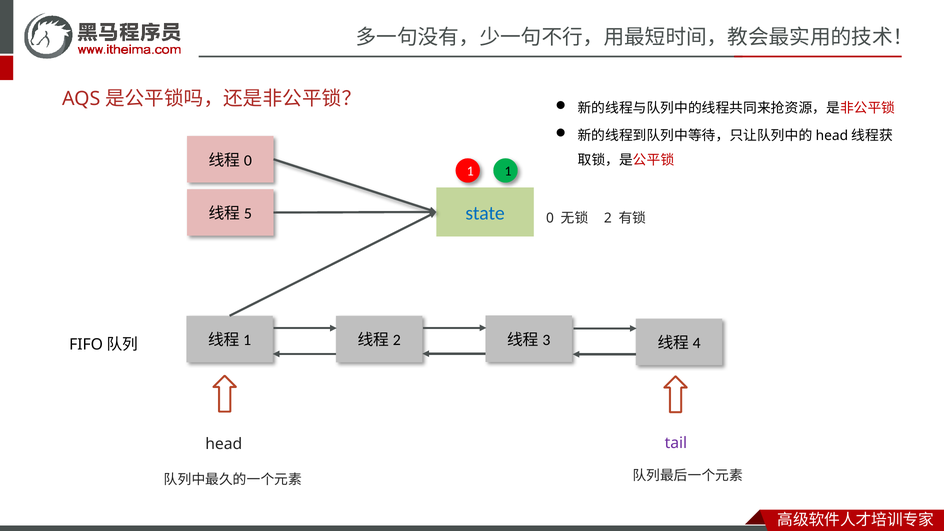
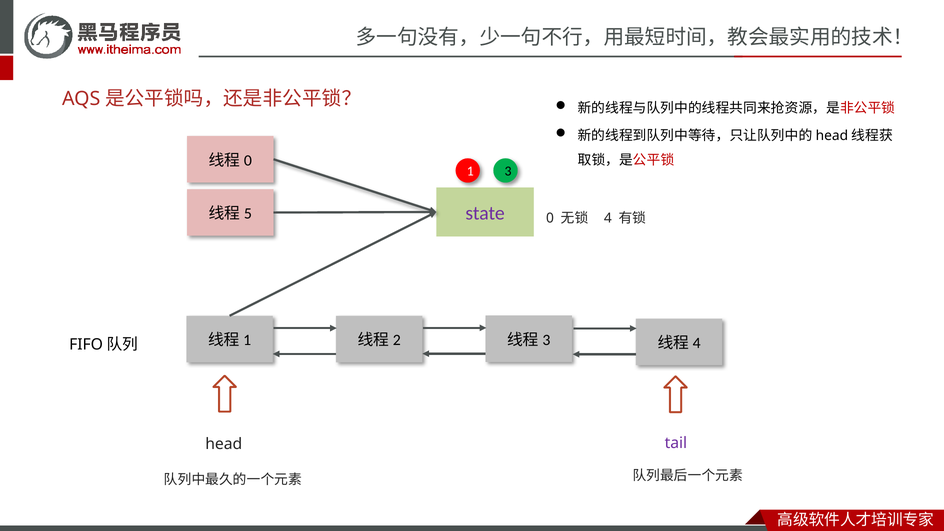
1 1: 1 -> 3 (508, 171)
state colour: blue -> purple (485, 213)
2: 2 -> 4 (608, 218)
